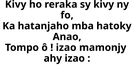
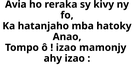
Kivy: Kivy -> Avia (16, 4)
